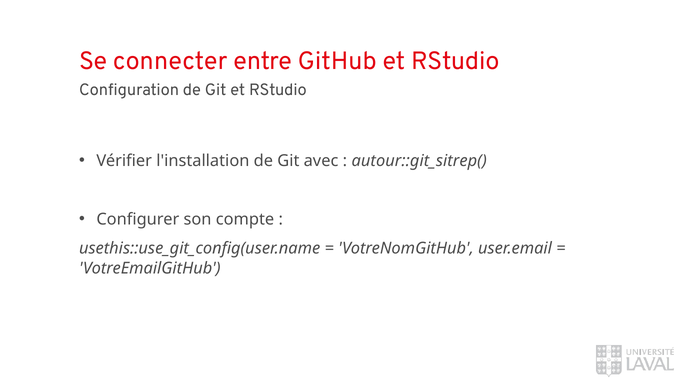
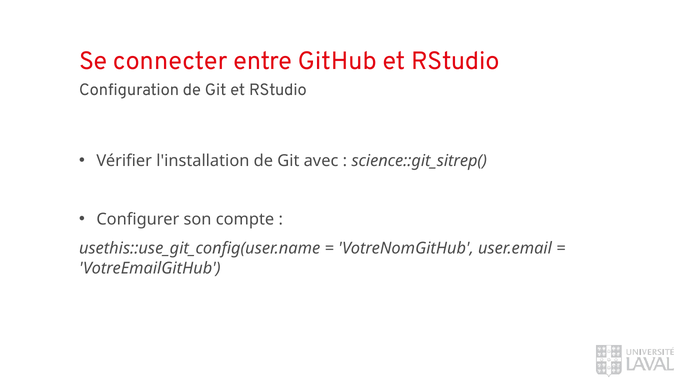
autour::git_sitrep(: autour::git_sitrep( -> science::git_sitrep( (419, 161)
